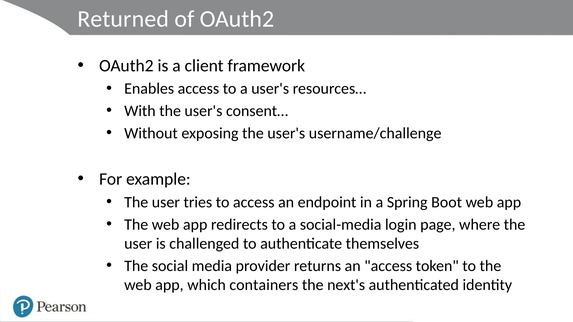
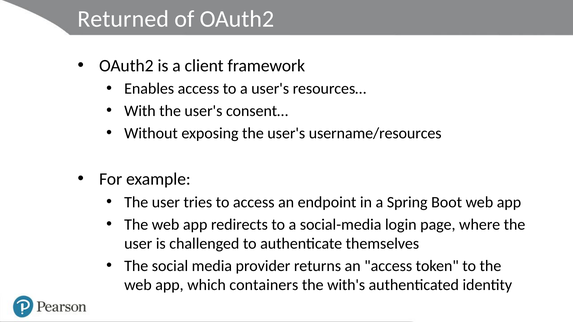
username/challenge: username/challenge -> username/resources (375, 133)
next's: next's -> with's (346, 285)
